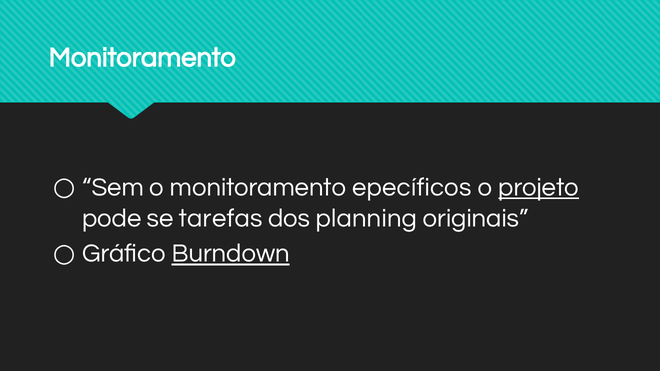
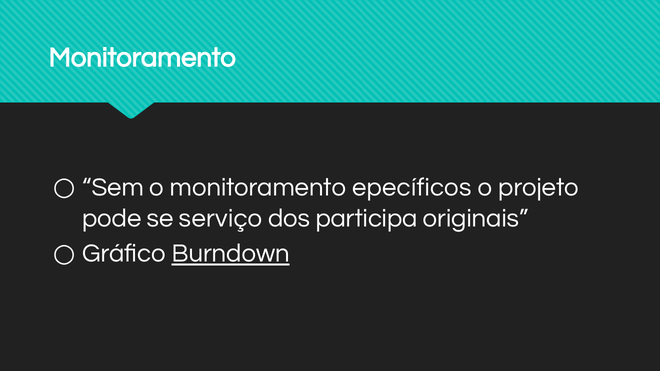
projeto underline: present -> none (539, 187)
tarefas: tarefas -> serviço (221, 218)
planning: planning -> participa (367, 218)
